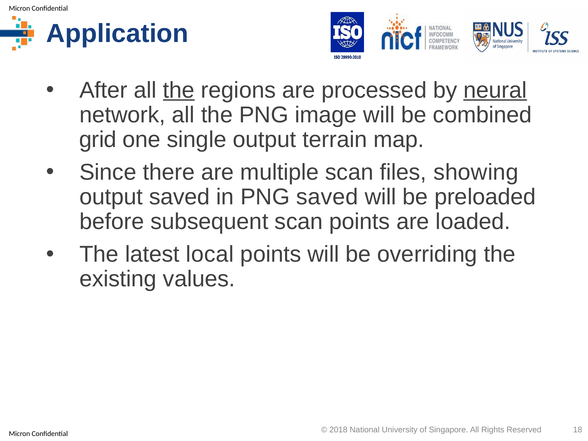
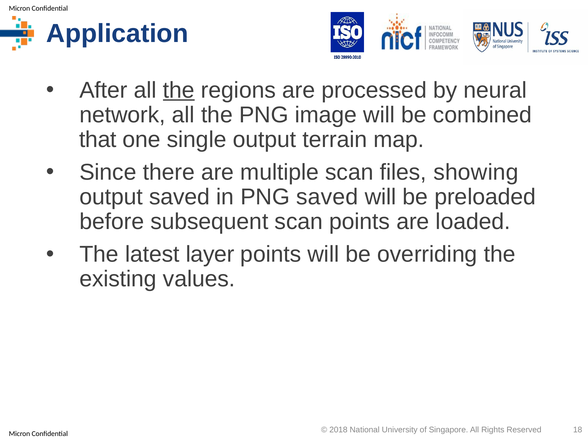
neural underline: present -> none (495, 90)
grid: grid -> that (98, 139)
local: local -> layer (210, 254)
